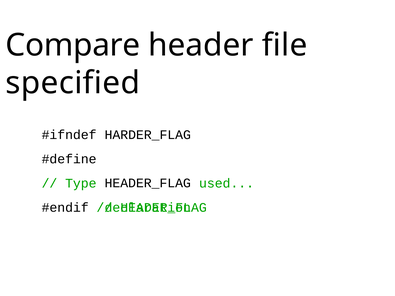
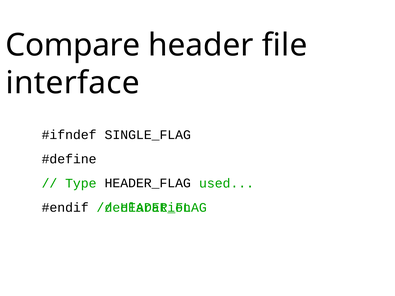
specified: specified -> interface (73, 83)
HARDER_FLAG: HARDER_FLAG -> SINGLE_FLAG (148, 135)
